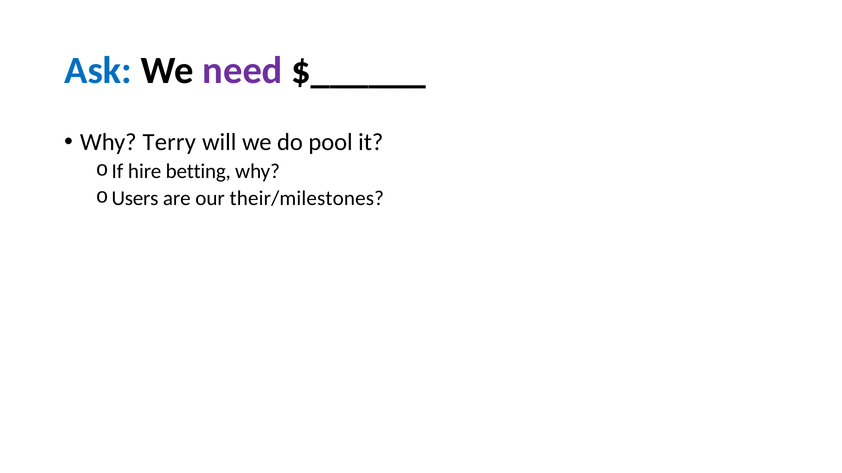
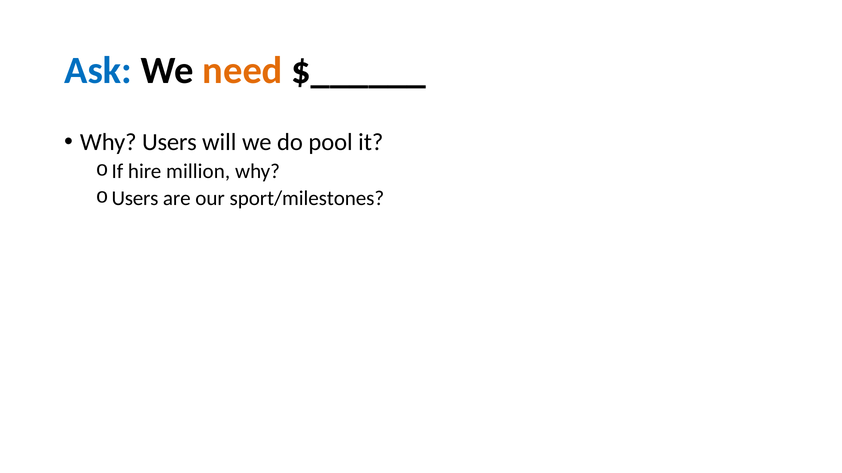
need colour: purple -> orange (243, 71)
Why Terry: Terry -> Users (169, 142)
betting: betting -> million (198, 171)
their/milestones: their/milestones -> sport/milestones (307, 198)
